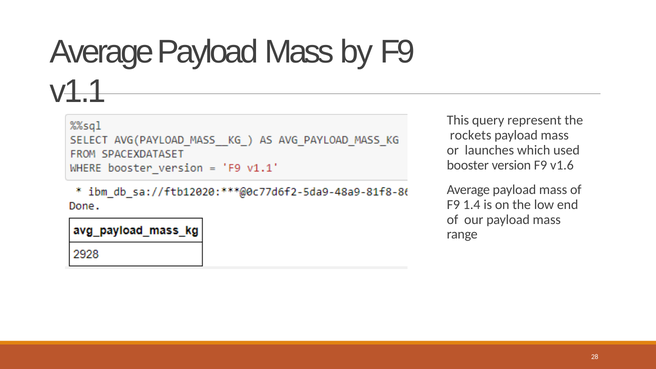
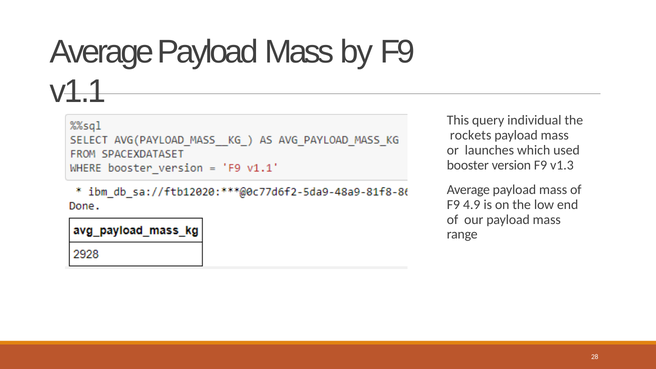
represent: represent -> individual (534, 120)
v1.6: v1.6 -> v1.3 (562, 165)
1.4: 1.4 -> 4.9 (472, 205)
